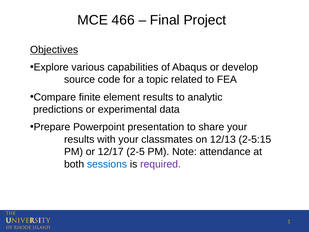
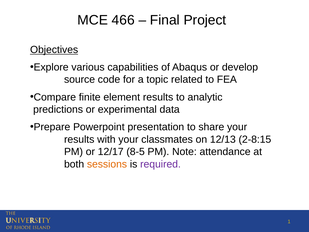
2-5:15: 2-5:15 -> 2-8:15 (255, 139)
2-5: 2-5 -> 8-5 (136, 152)
sessions colour: blue -> orange (107, 164)
